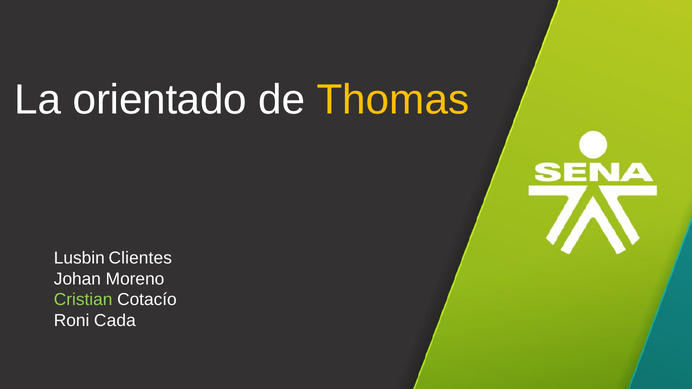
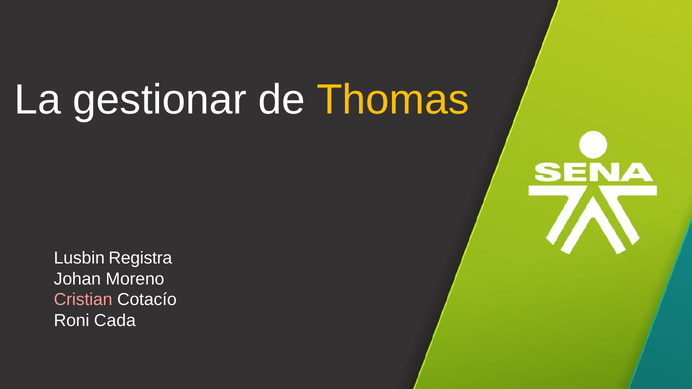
orientado: orientado -> gestionar (160, 100)
Clientes: Clientes -> Registra (140, 258)
Cristian colour: light green -> pink (83, 300)
